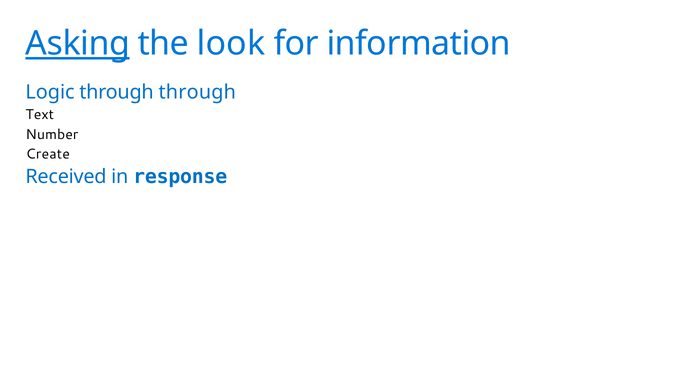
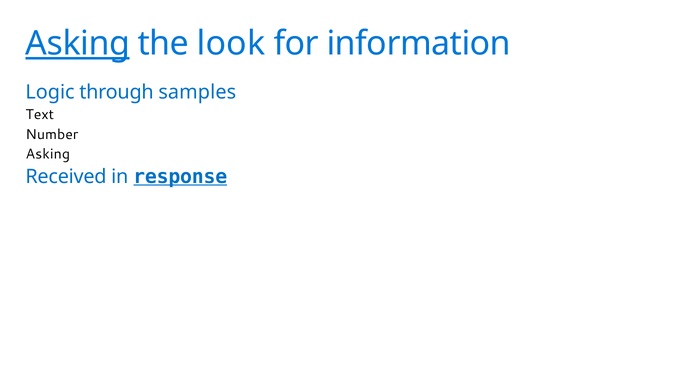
through through: through -> samples (197, 92)
Create: Create -> Asking (48, 154)
response underline: none -> present (180, 176)
